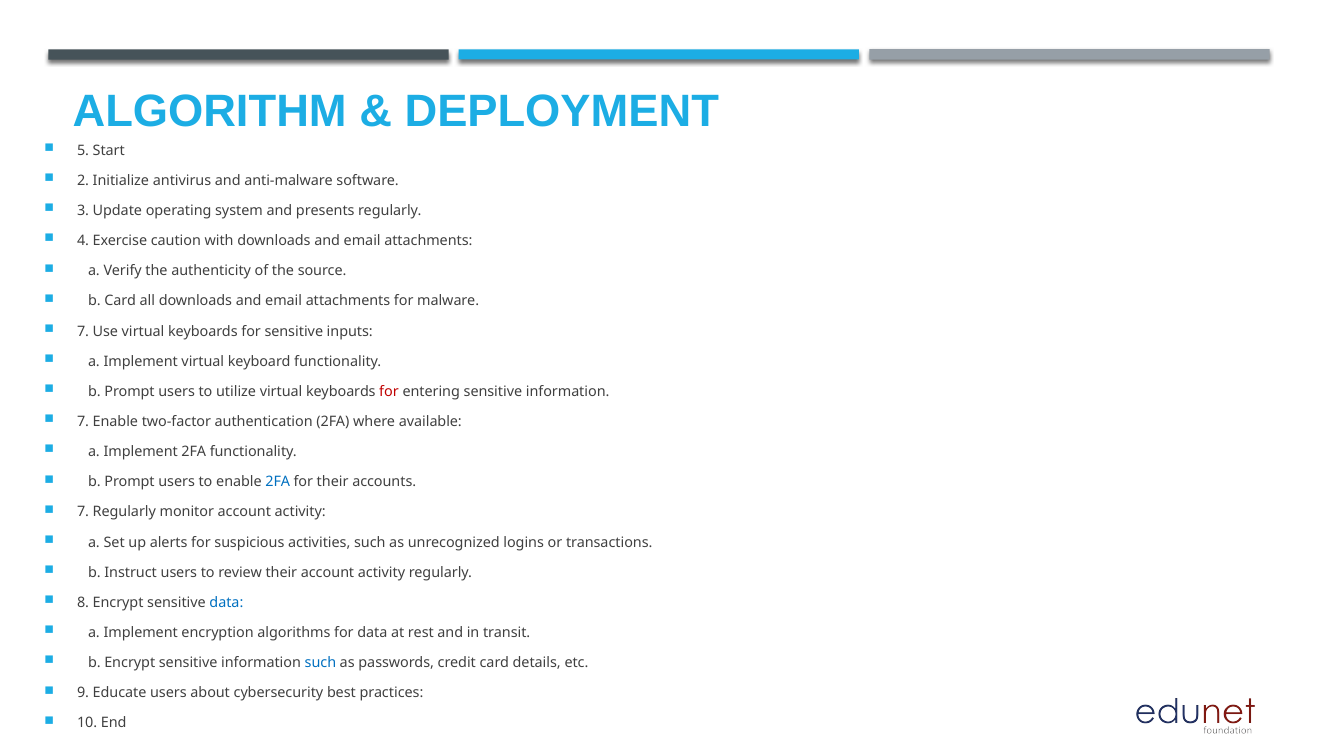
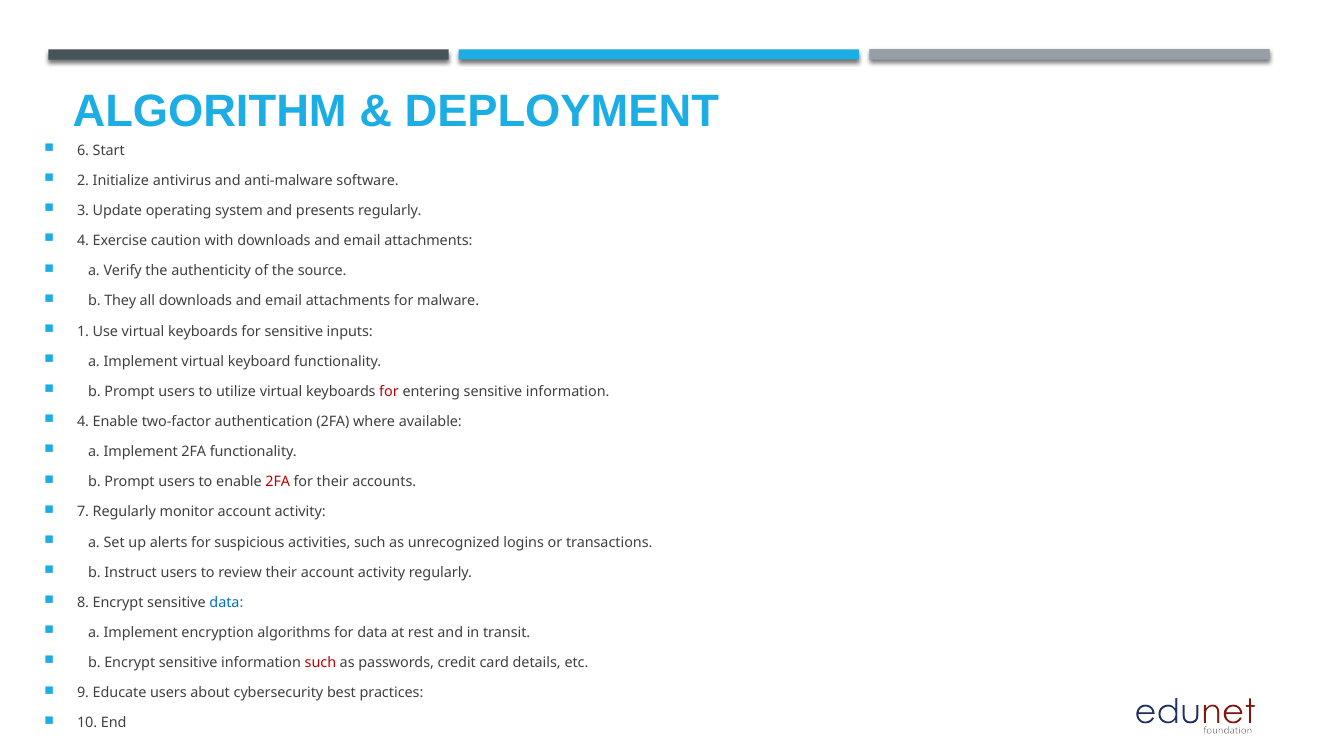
5: 5 -> 6 (83, 150)
b Card: Card -> They (120, 301)
7: 7 -> 1 (83, 331)
7: 7 -> 4 (83, 421)
2FA colour: blue -> red (278, 482)
such colour: blue -> red (320, 662)
